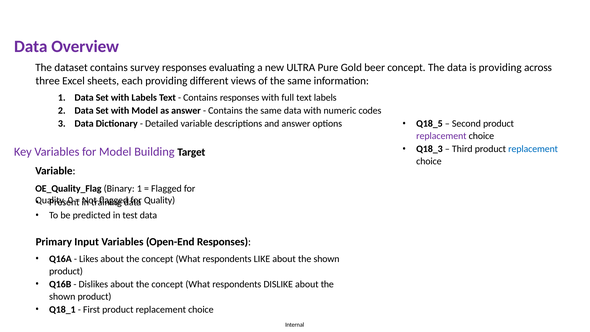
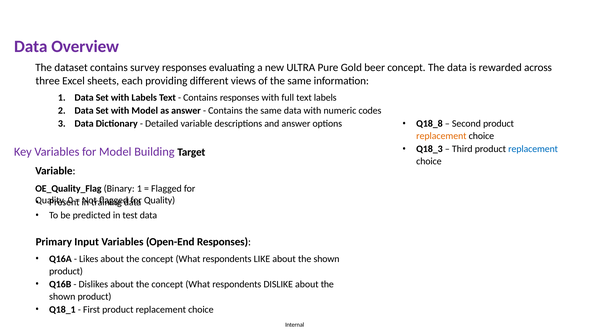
is providing: providing -> rewarded (500, 67)
Q18_5: Q18_5 -> Q18_8 (429, 124)
replacement colour: purple -> orange (441, 136)
